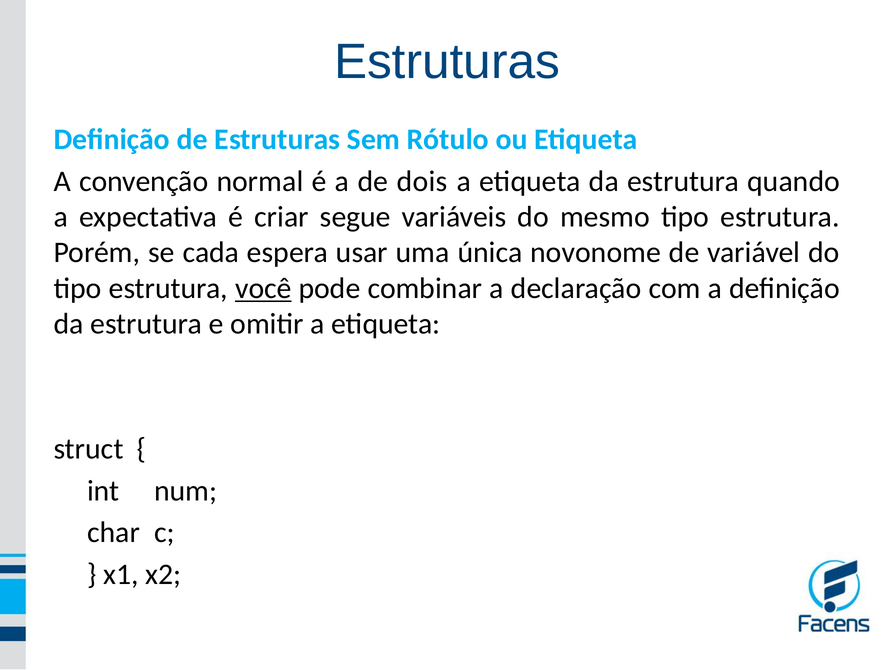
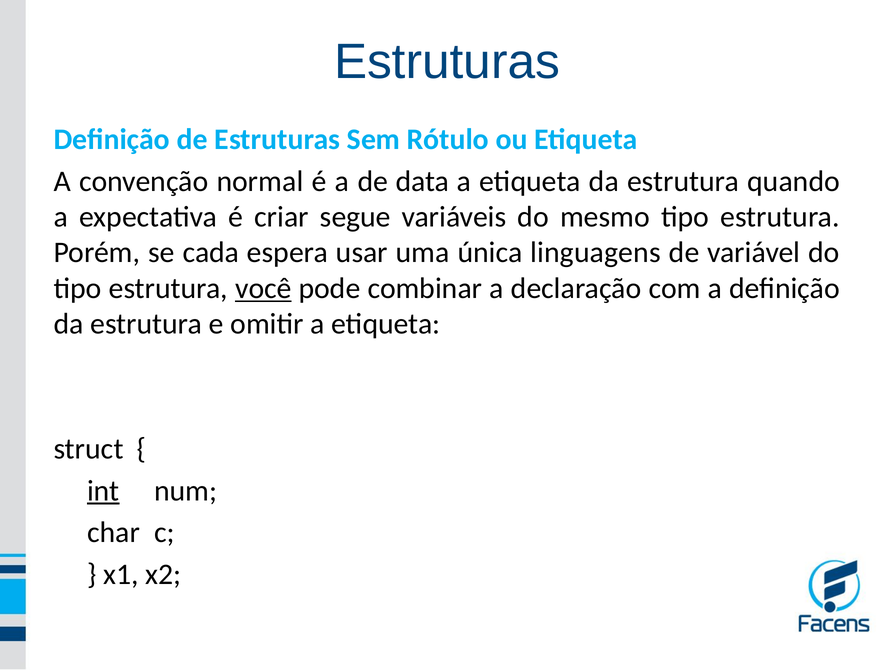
dois: dois -> data (422, 181)
novonome: novonome -> linguagens (596, 253)
int underline: none -> present (103, 491)
